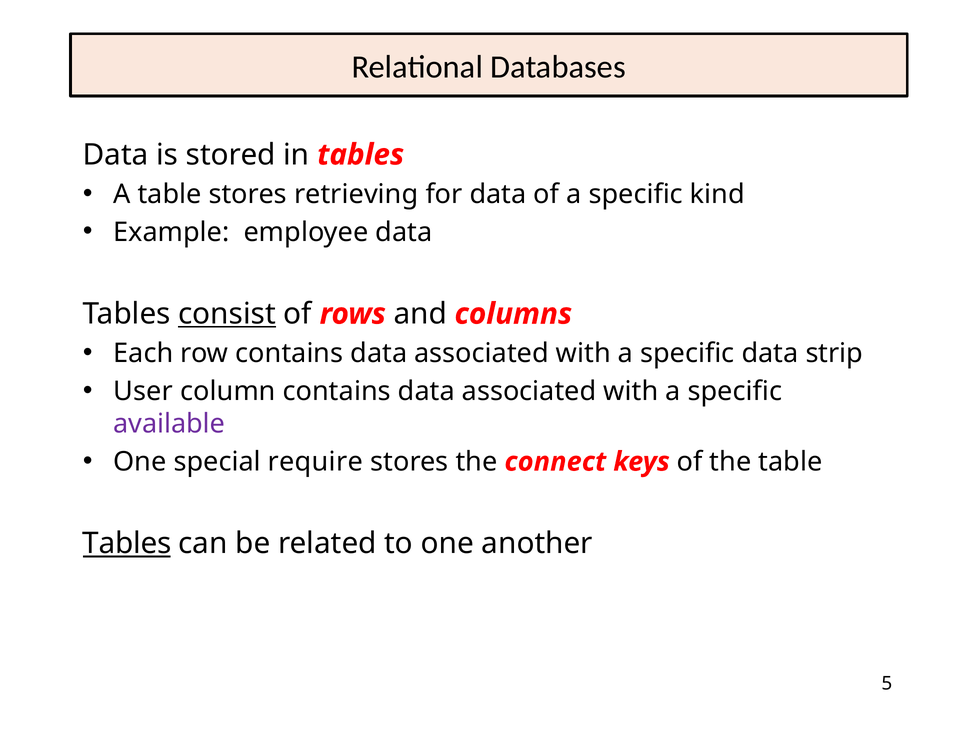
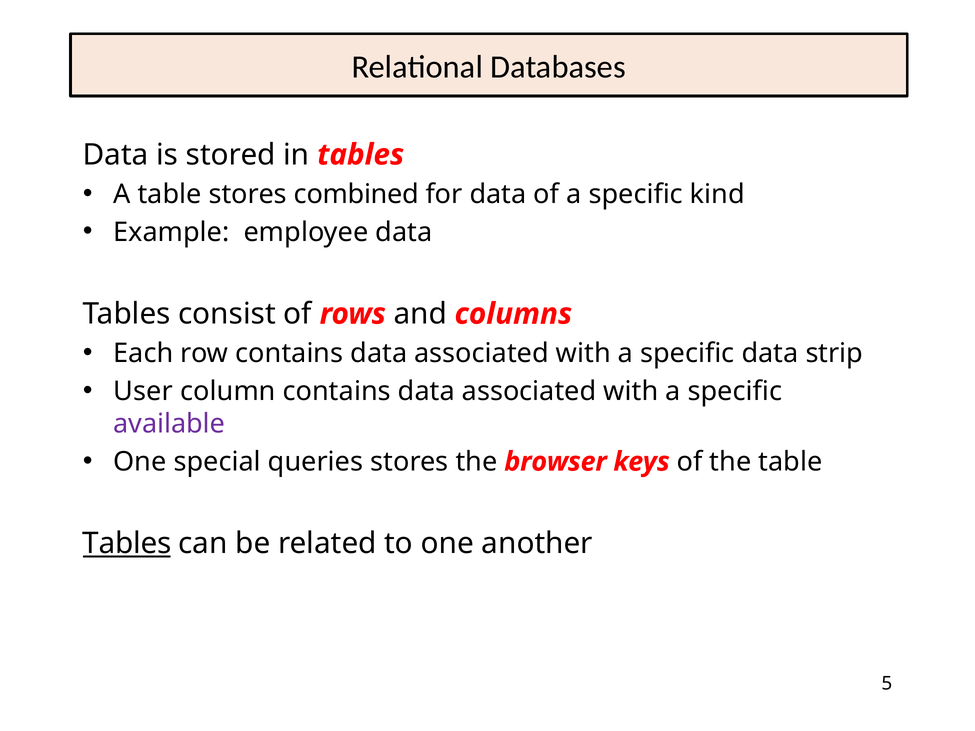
retrieving: retrieving -> combined (356, 194)
consist underline: present -> none (227, 314)
require: require -> queries (316, 462)
connect: connect -> browser (556, 462)
